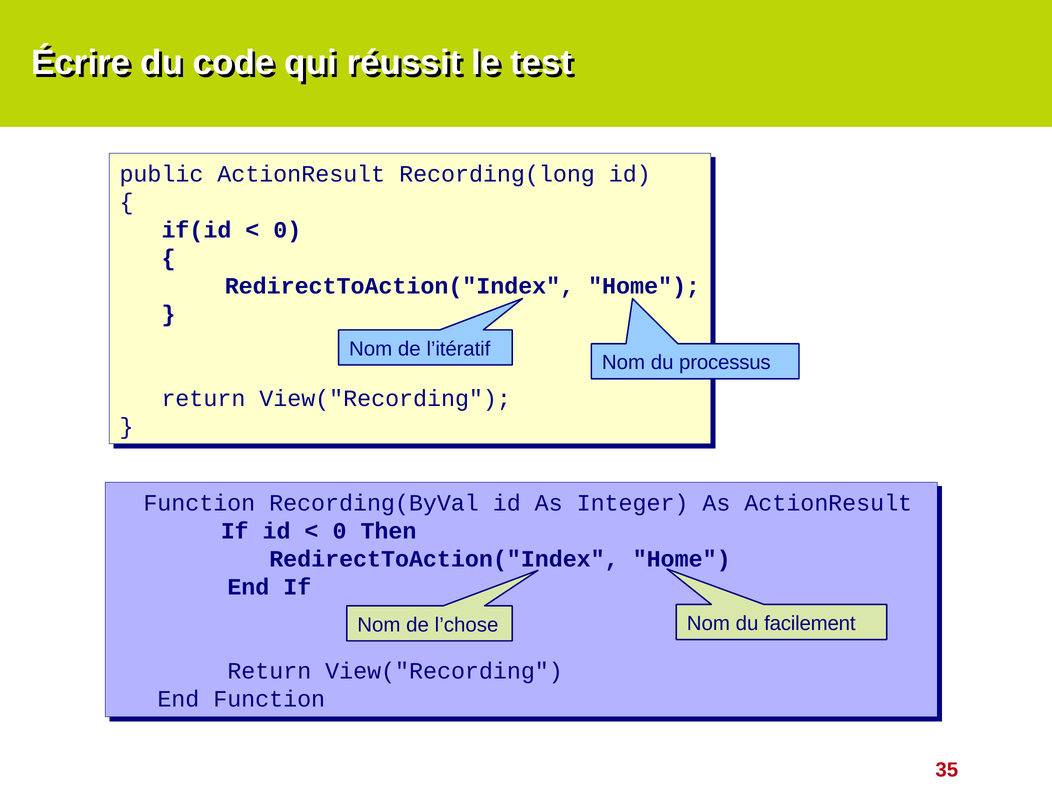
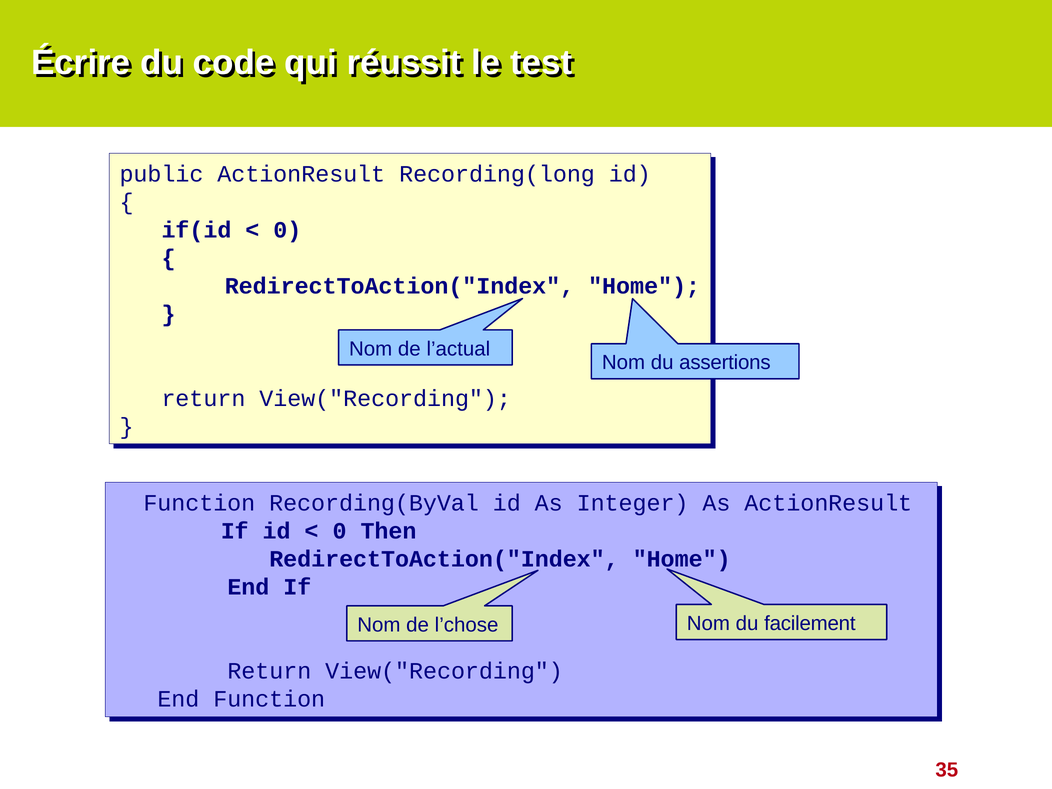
l’itératif: l’itératif -> l’actual (458, 349)
processus: processus -> assertions (725, 363)
